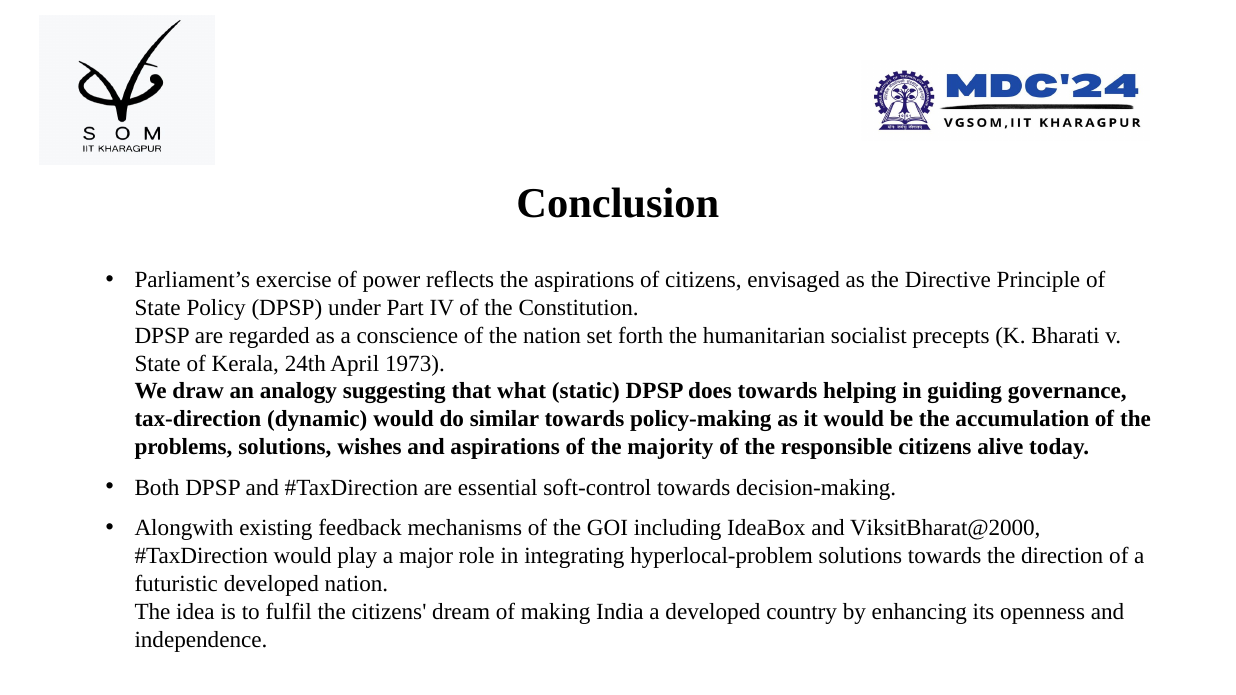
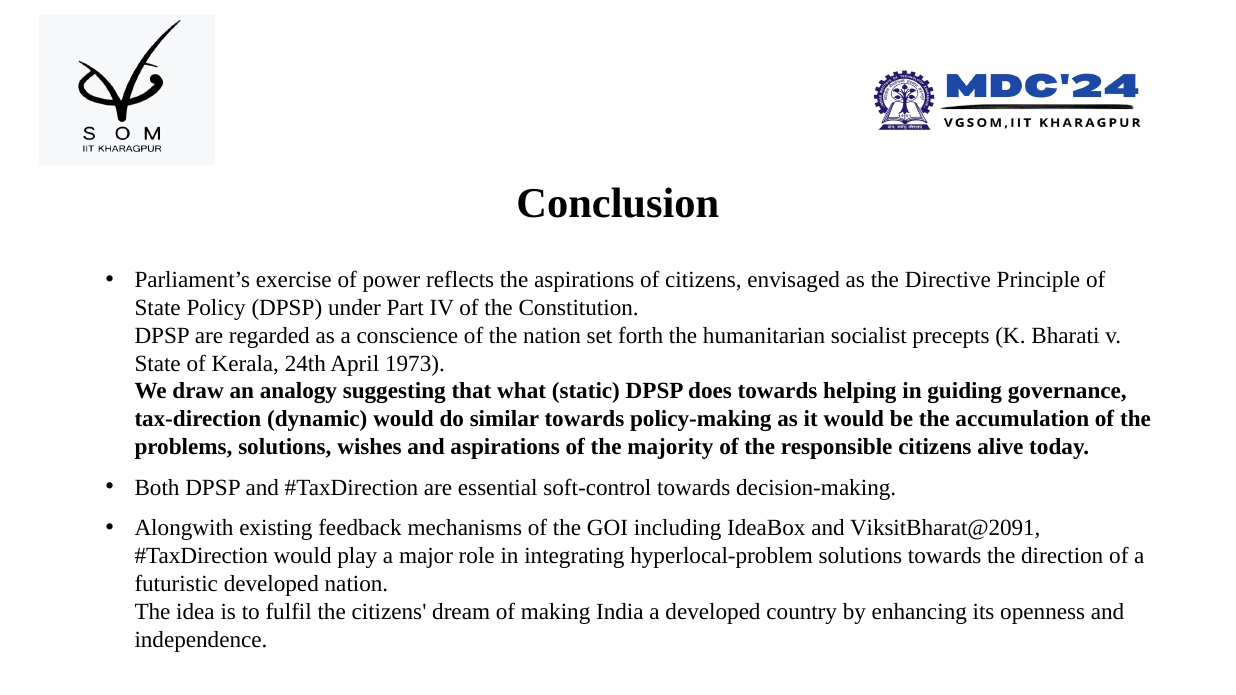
ViksitBharat@2000: ViksitBharat@2000 -> ViksitBharat@2091 (945, 528)
